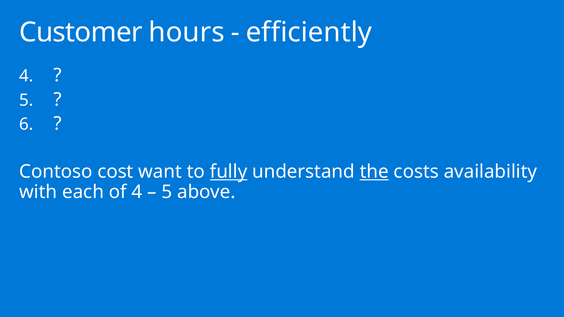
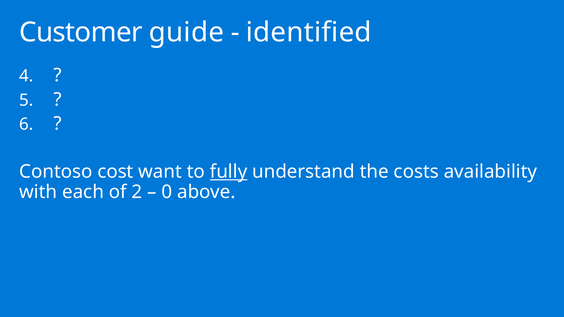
hours: hours -> guide (186, 32)
efficiently: efficiently -> identified (309, 32)
the underline: present -> none (374, 172)
of 4: 4 -> 2 (137, 192)
5: 5 -> 0 (167, 192)
